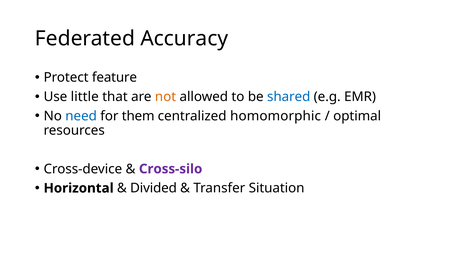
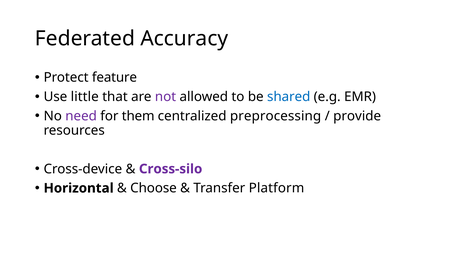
not colour: orange -> purple (166, 97)
need colour: blue -> purple (81, 116)
homomorphic: homomorphic -> preprocessing (276, 116)
optimal: optimal -> provide (357, 116)
Divided: Divided -> Choose (153, 188)
Situation: Situation -> Platform (276, 188)
